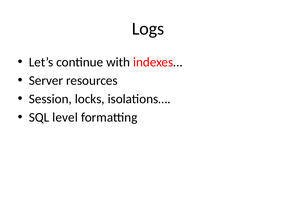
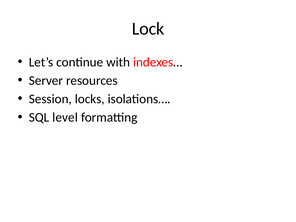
Logs: Logs -> Lock (148, 29)
